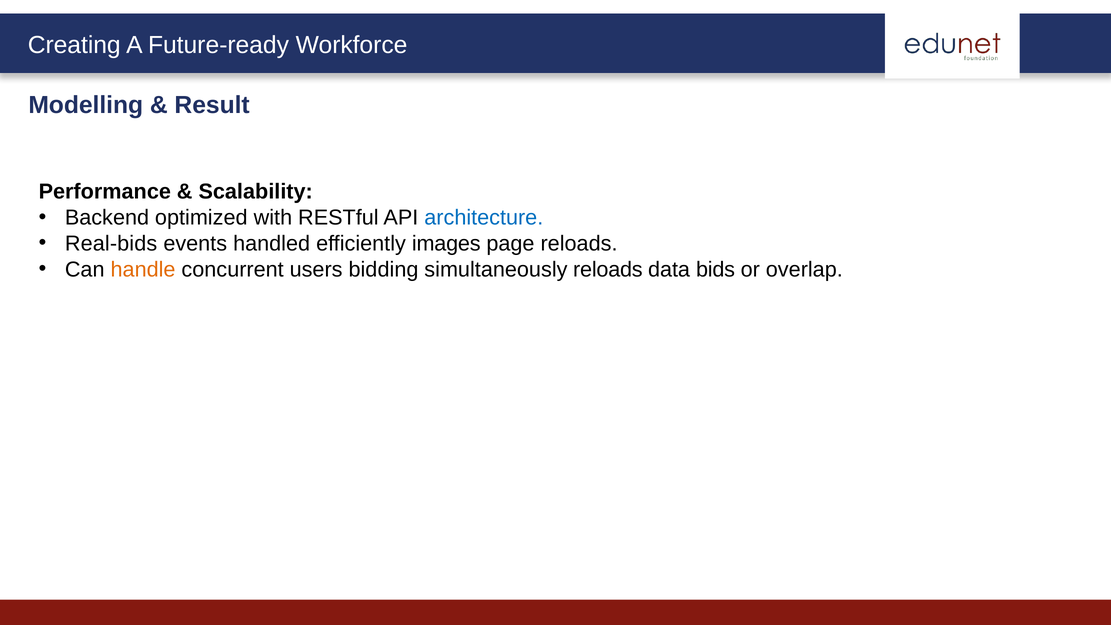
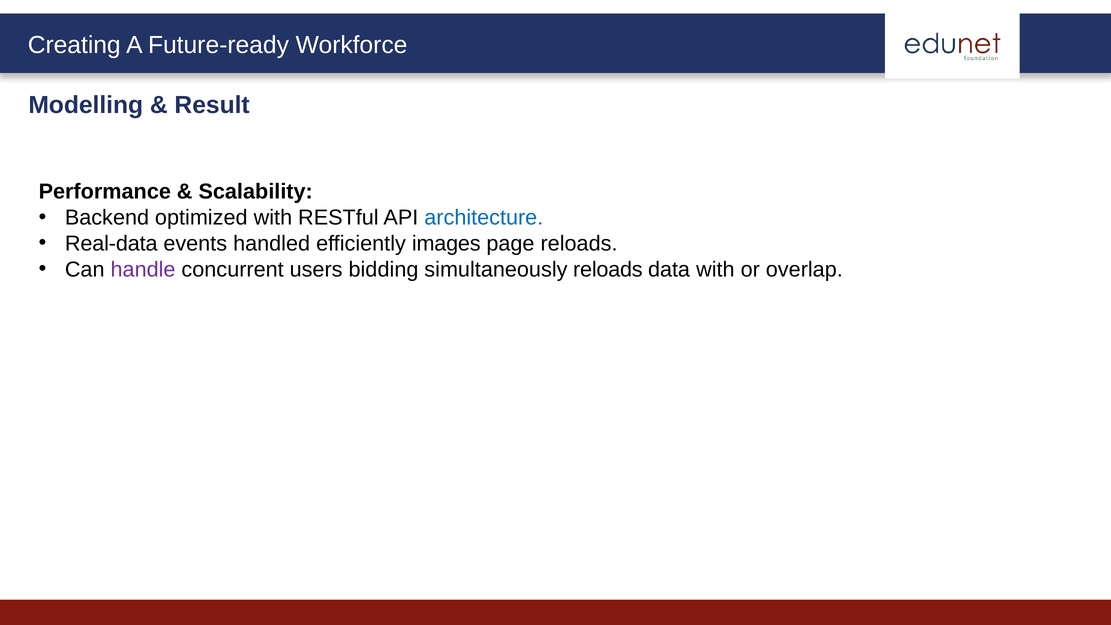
Real-bids: Real-bids -> Real-data (111, 243)
handle colour: orange -> purple (143, 269)
data bids: bids -> with (715, 269)
